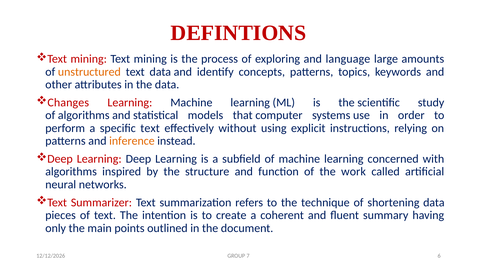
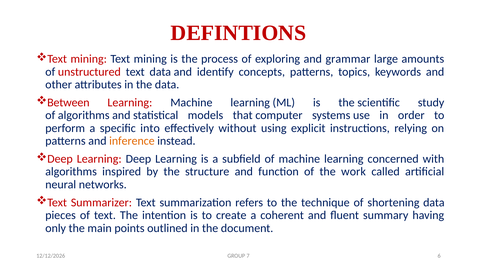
language: language -> grammar (348, 59)
unstructured colour: orange -> red (89, 72)
Changes: Changes -> Between (68, 103)
specific text: text -> into (150, 128)
